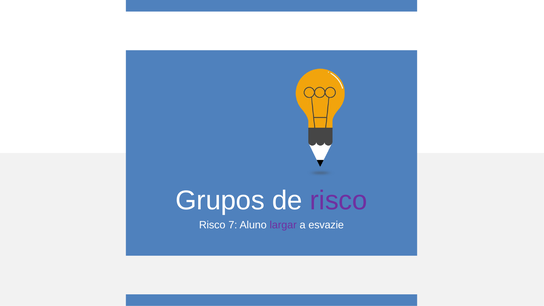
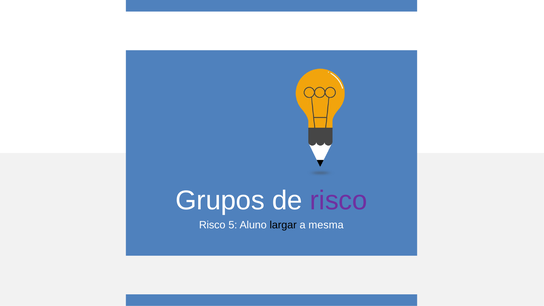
7: 7 -> 5 (233, 225)
largar colour: purple -> black (283, 225)
esvazie: esvazie -> mesma (326, 225)
